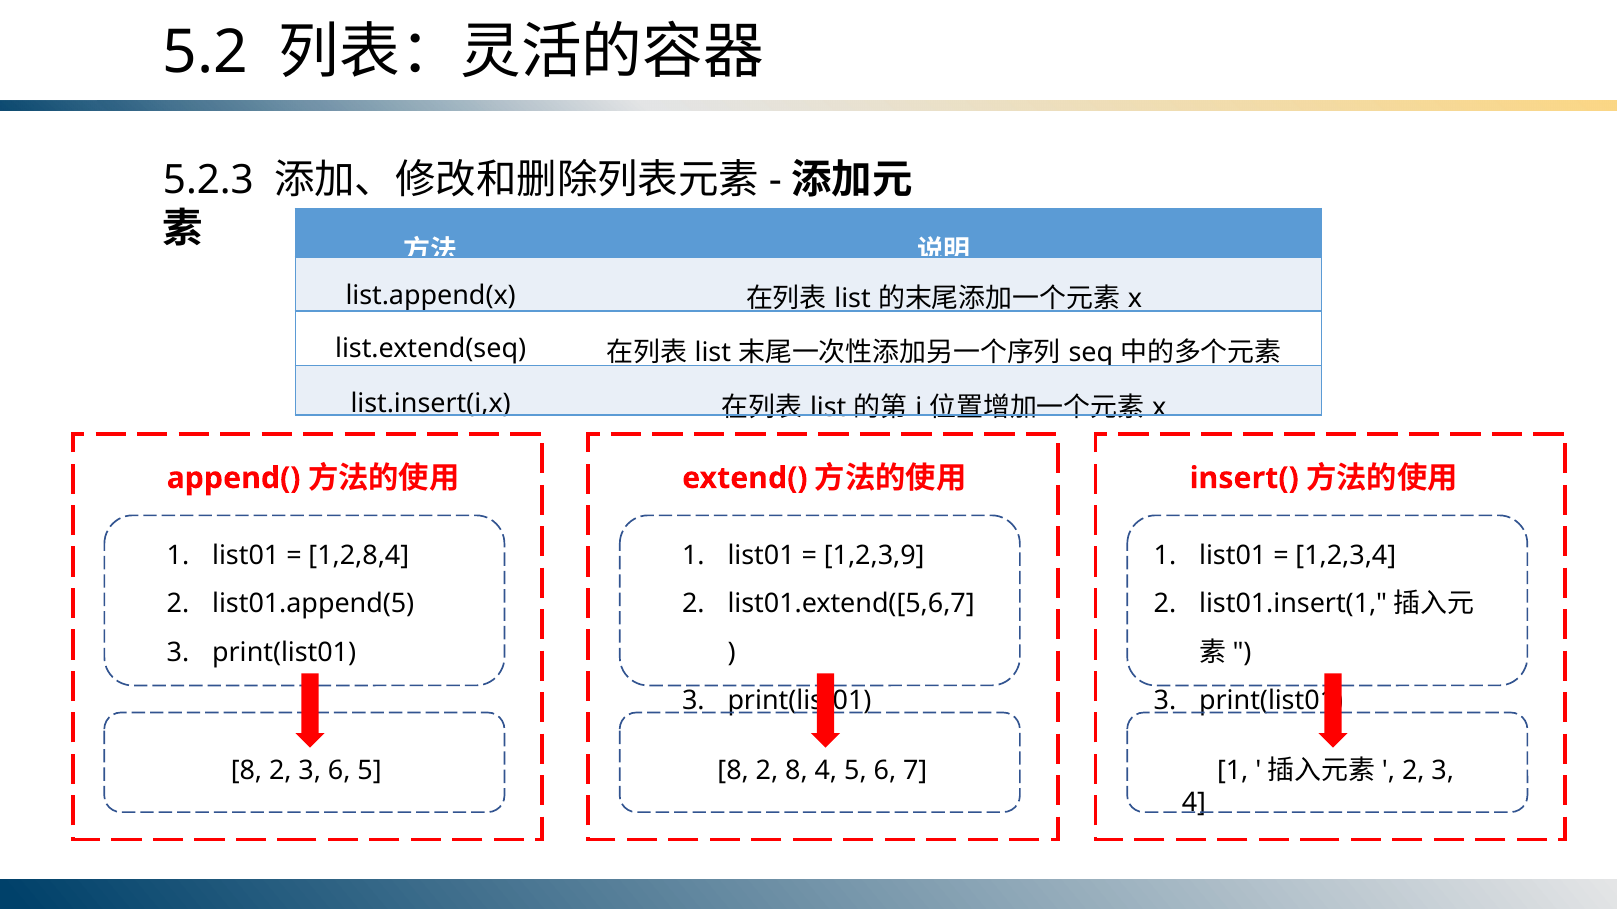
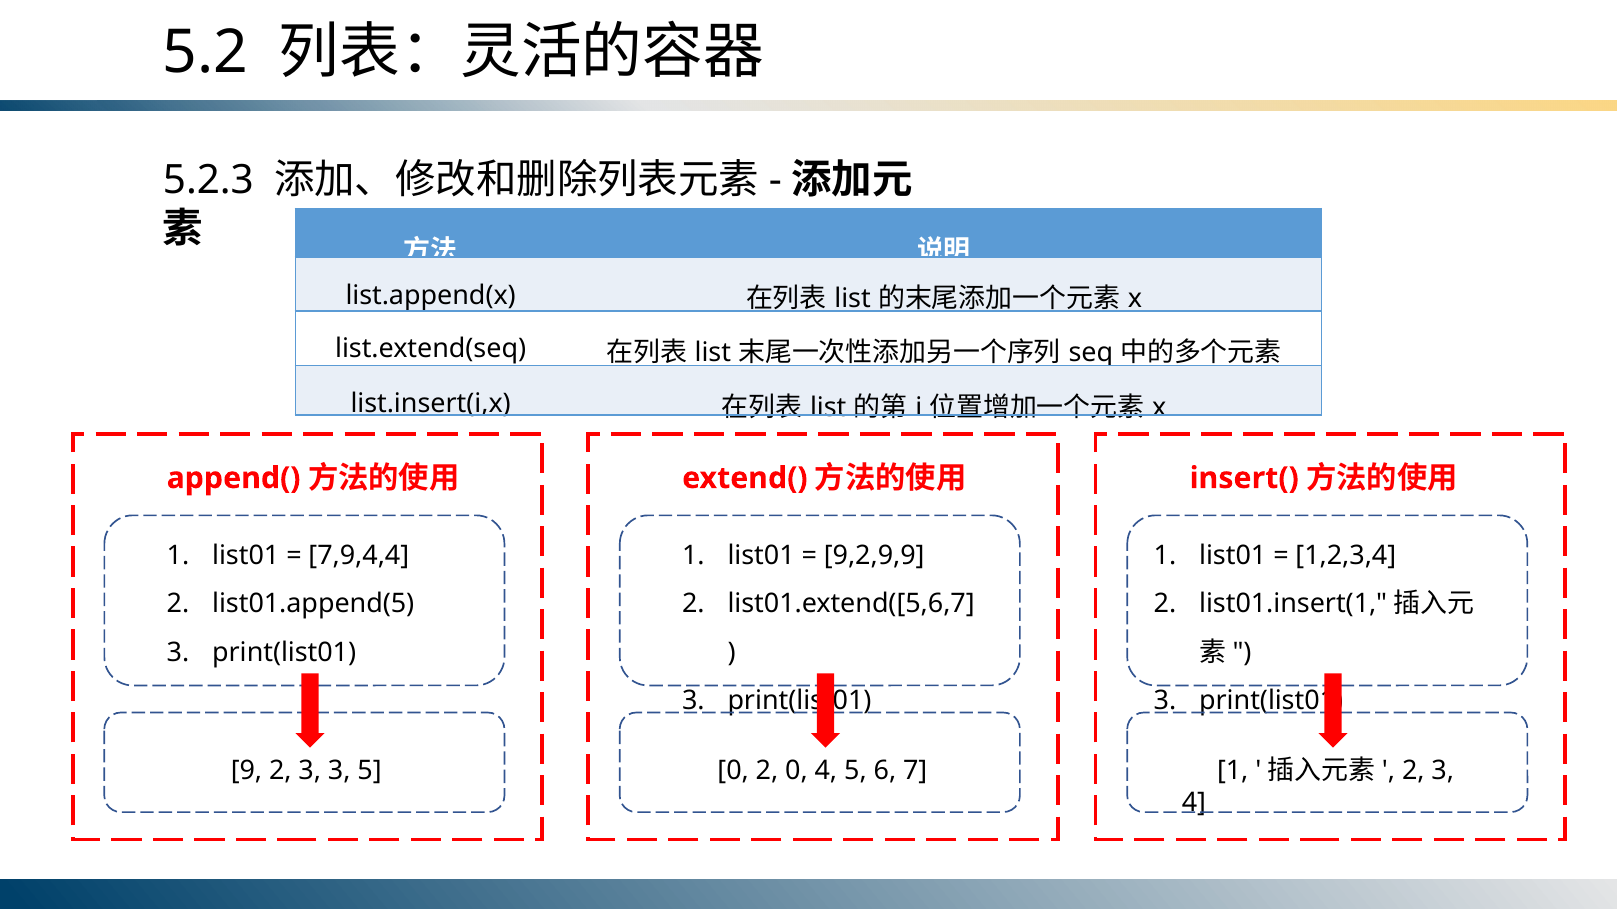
1,2,8,4: 1,2,8,4 -> 7,9,4,4 (359, 556)
1,2,3,9: 1,2,3,9 -> 9,2,9,9 (874, 556)
8: 8 -> 9 (246, 771)
3 6: 6 -> 3 (339, 771)
8: 8 -> 0 (733, 771)
2 8: 8 -> 0 (796, 771)
